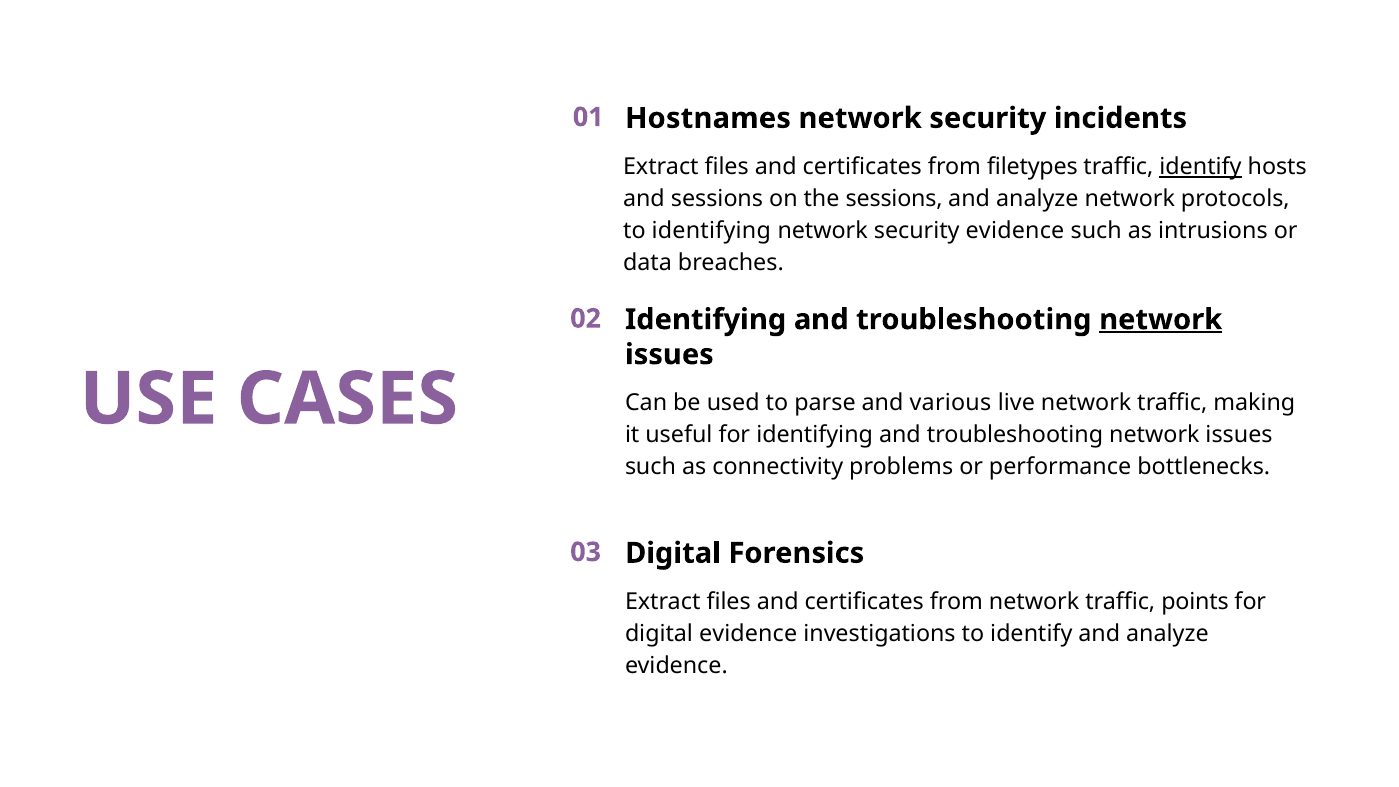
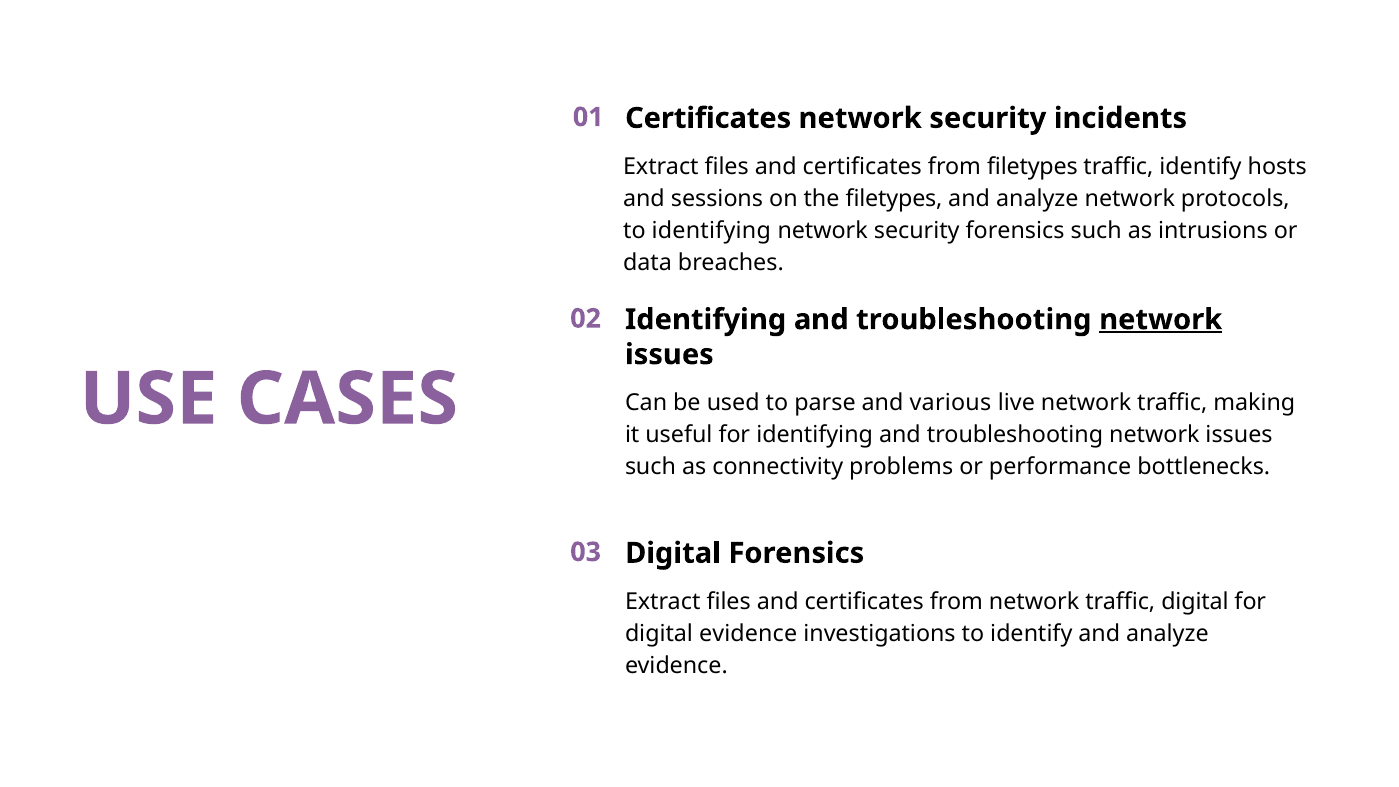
Hostnames: Hostnames -> Certificates (708, 118)
identify underline: present -> none (1200, 167)
the sessions: sessions -> filetypes (894, 199)
security evidence: evidence -> forensics (1015, 231)
traffic points: points -> digital (1195, 602)
